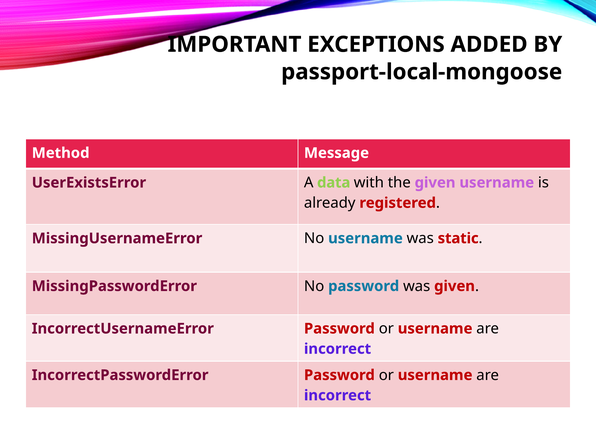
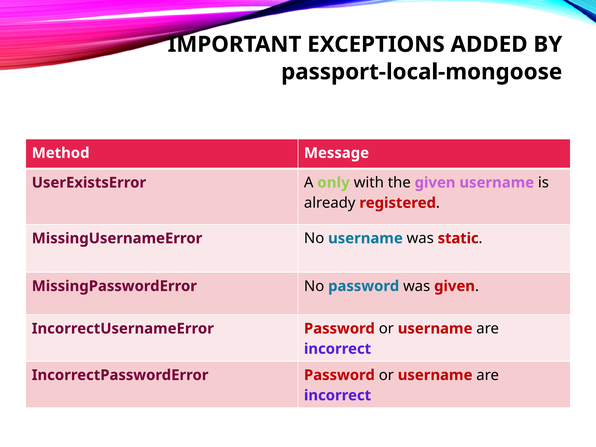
data: data -> only (334, 183)
